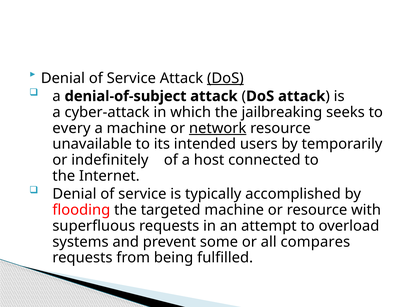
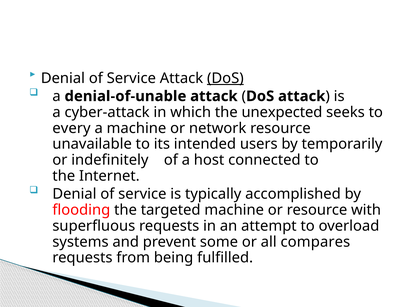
denial-of-subject: denial-of-subject -> denial-of-unable (125, 96)
jailbreaking: jailbreaking -> unexpected (282, 112)
network underline: present -> none (218, 128)
